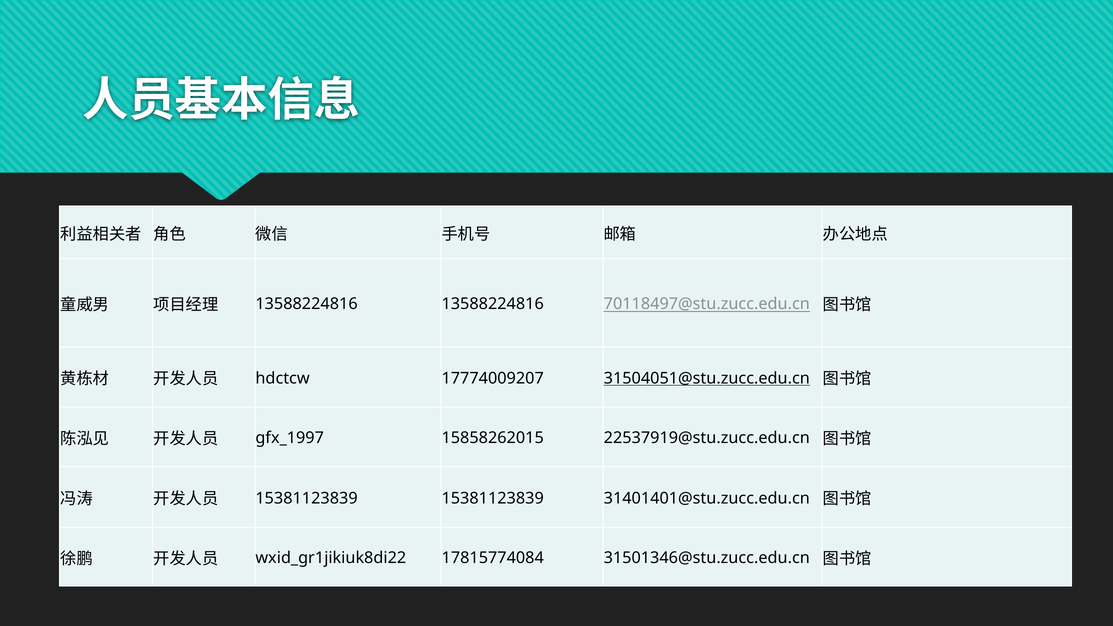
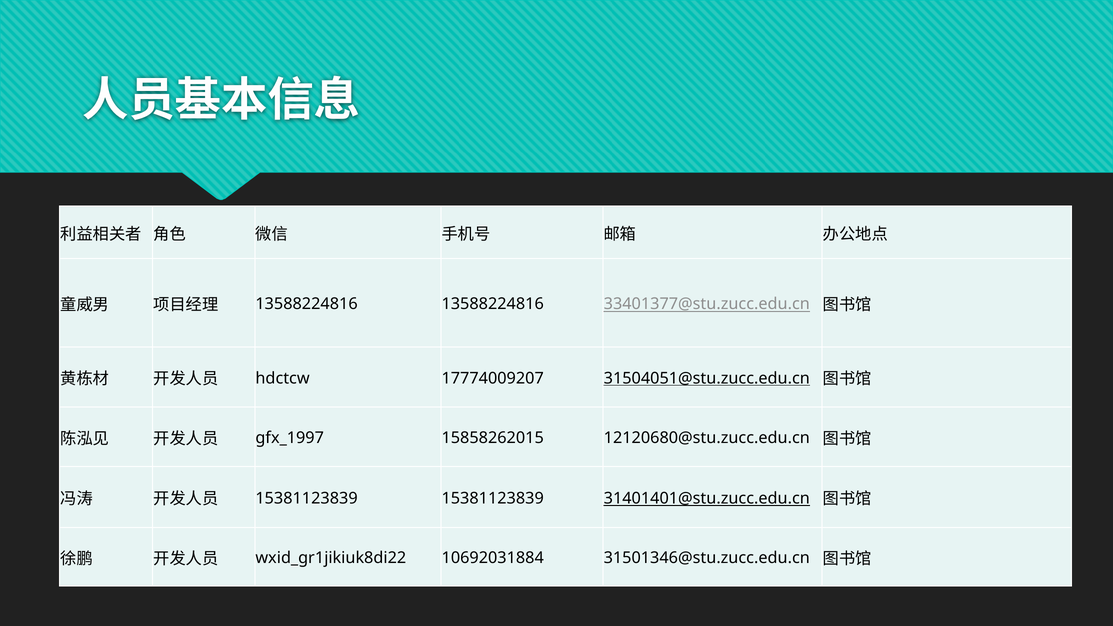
70118497@stu.zucc.edu.cn: 70118497@stu.zucc.edu.cn -> 33401377@stu.zucc.edu.cn (707, 304)
22537919@stu.zucc.edu.cn: 22537919@stu.zucc.edu.cn -> 12120680@stu.zucc.edu.cn (707, 438)
31401401@stu.zucc.edu.cn underline: none -> present (707, 498)
17815774084: 17815774084 -> 10692031884 (493, 558)
